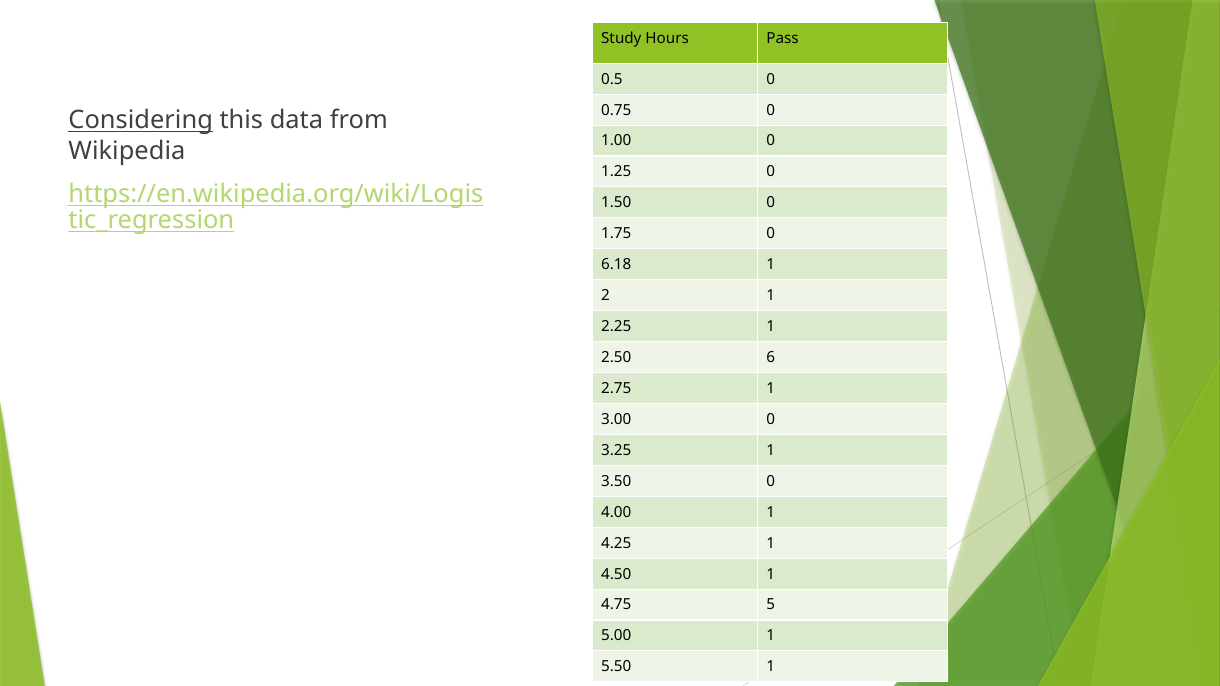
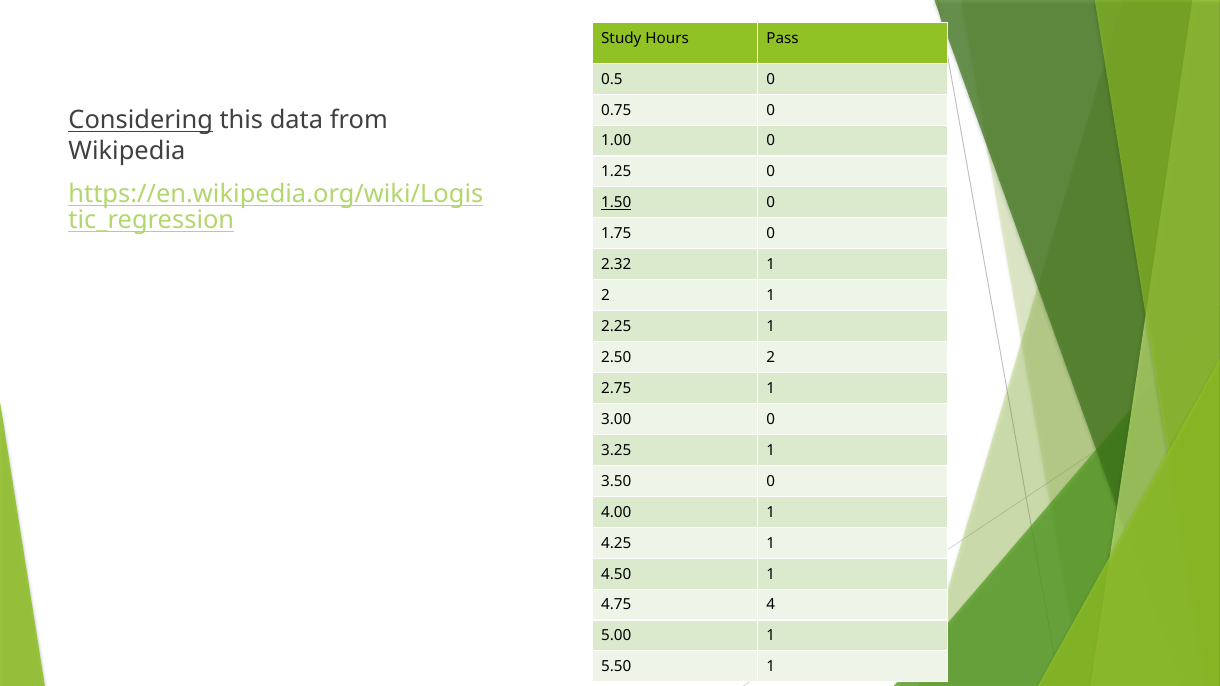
1.50 underline: none -> present (616, 203)
6.18: 6.18 -> 2.32 (616, 265)
2.50 6: 6 -> 2 (771, 358)
5: 5 -> 4 (771, 605)
